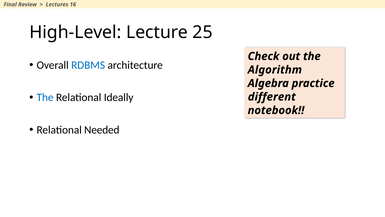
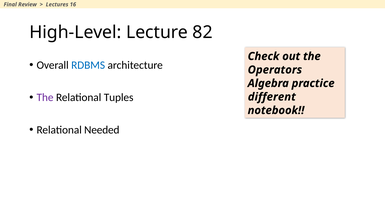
25: 25 -> 82 (203, 32)
Algorithm: Algorithm -> Operators (275, 70)
The colour: blue -> purple (45, 97)
Ideally: Ideally -> Tuples (119, 97)
